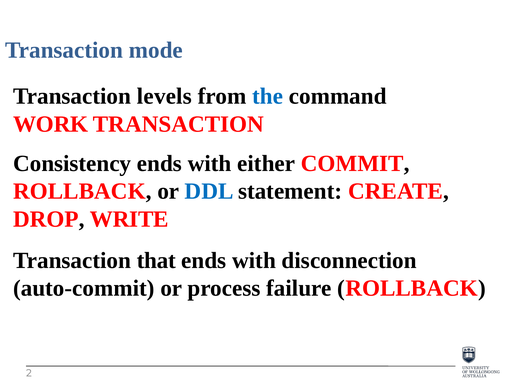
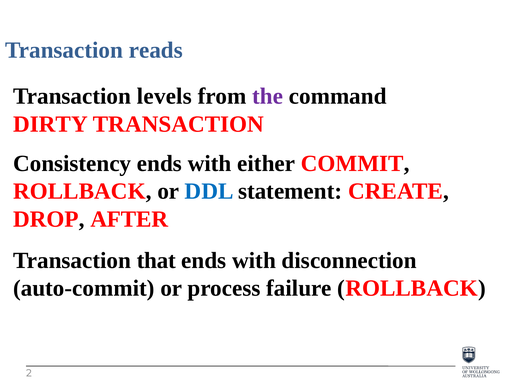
mode: mode -> reads (156, 50)
the colour: blue -> purple (268, 96)
WORK: WORK -> DIRTY (50, 124)
WRITE: WRITE -> AFTER (129, 219)
